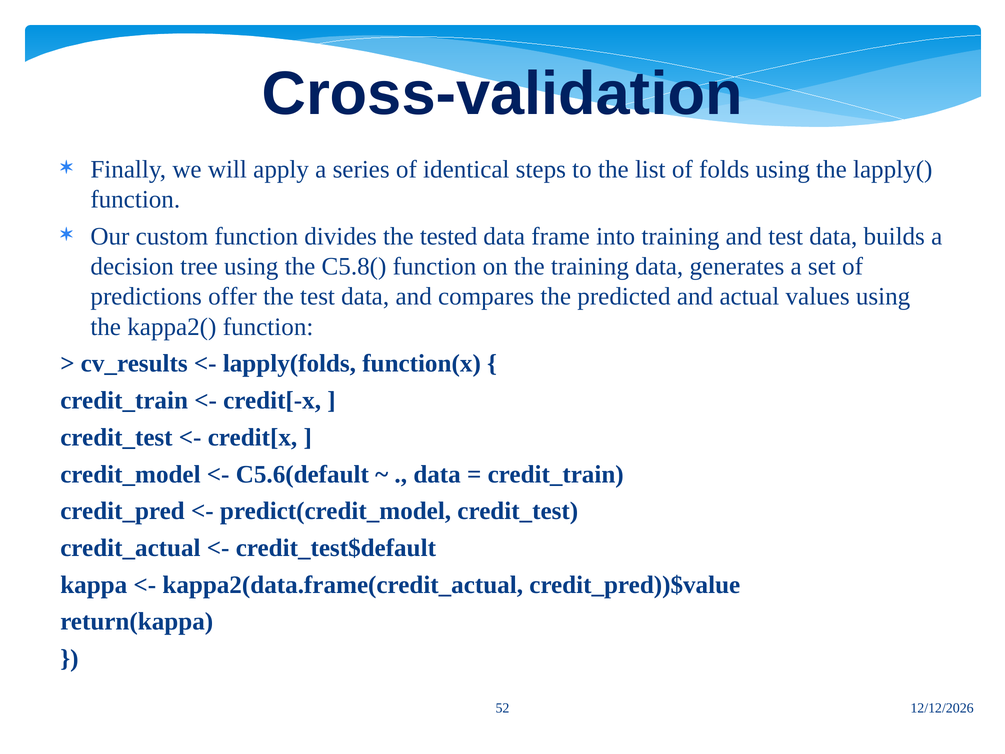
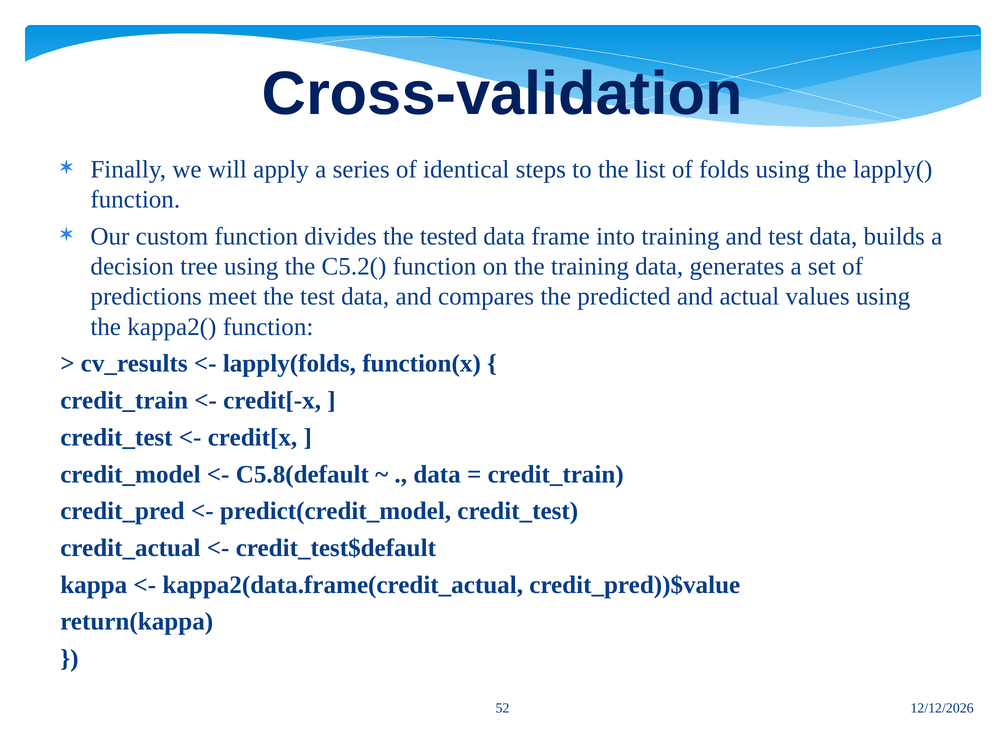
C5.8(: C5.8( -> C5.2( (354, 266)
offer: offer -> meet (233, 297)
C5.6(default: C5.6(default -> C5.8(default (302, 474)
